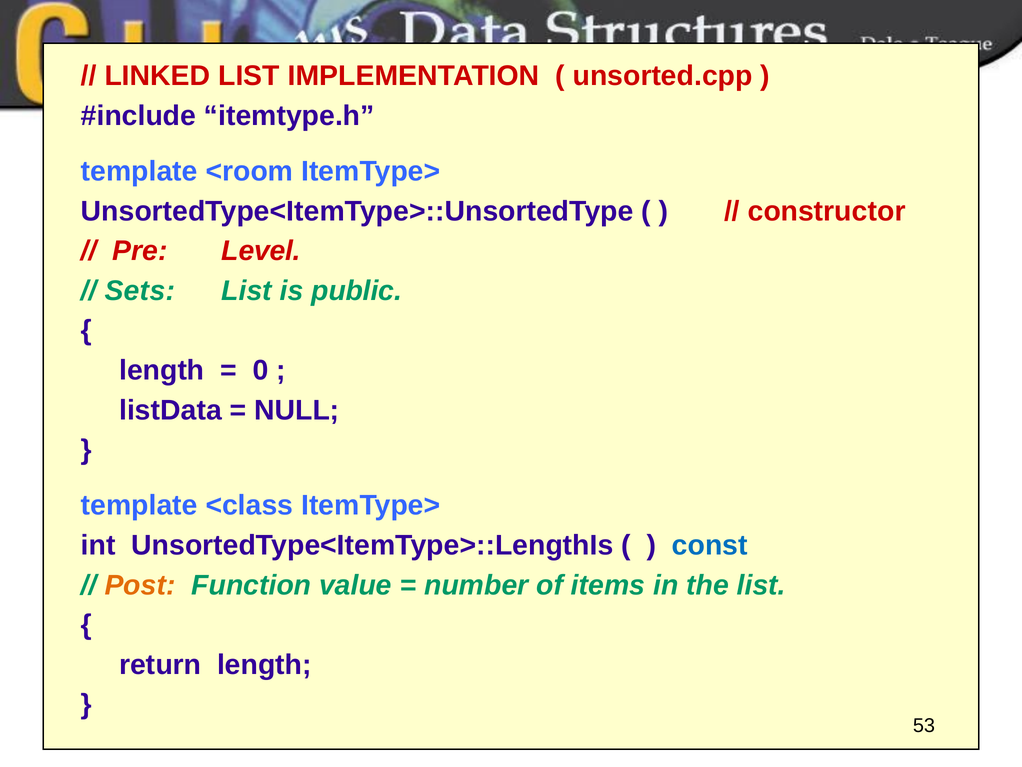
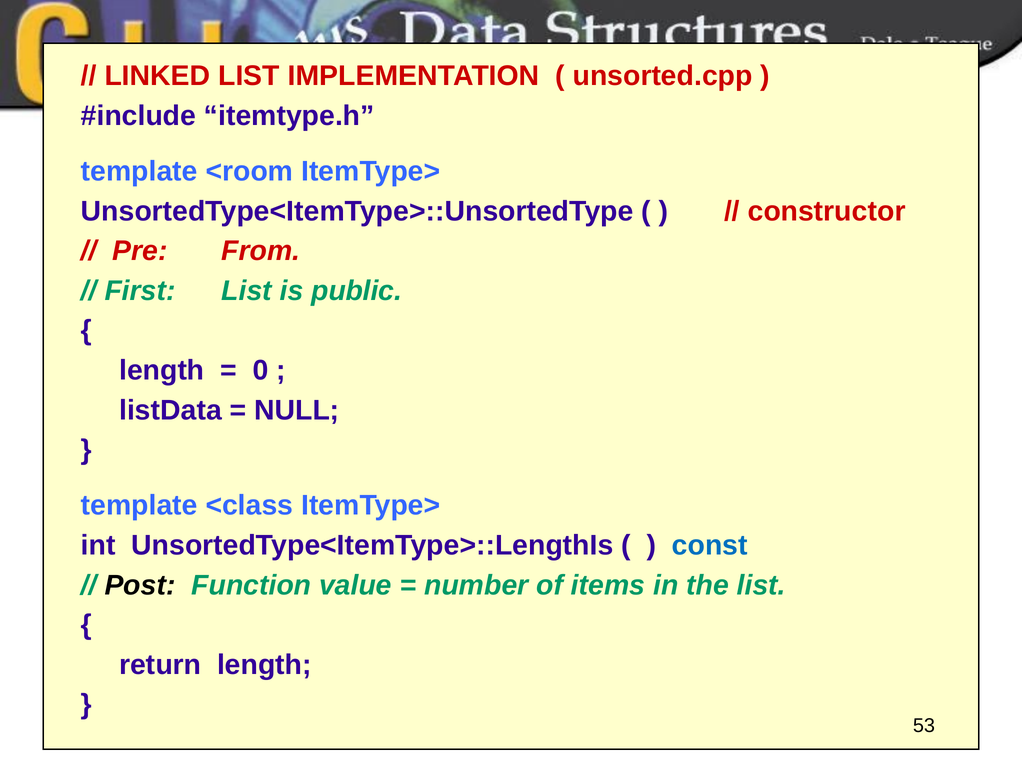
Level: Level -> From (261, 251)
Sets: Sets -> First (140, 291)
Post colour: orange -> black (140, 585)
